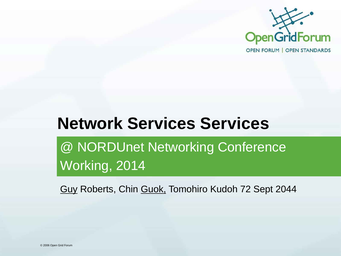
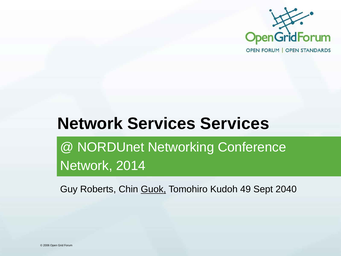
Working: Working -> Network (86, 166)
Guy underline: present -> none (69, 189)
72: 72 -> 49 (246, 189)
2044: 2044 -> 2040 (286, 189)
